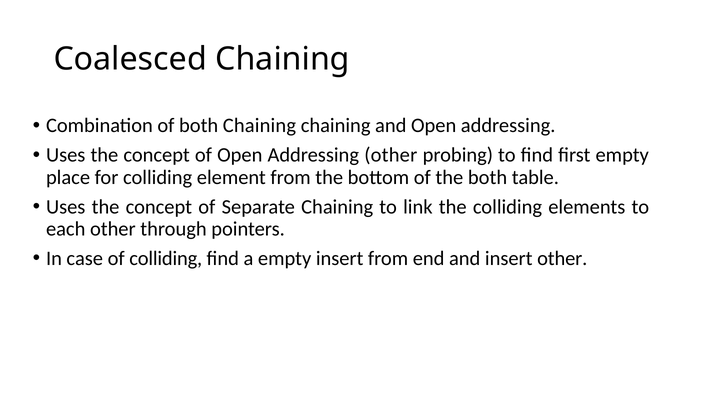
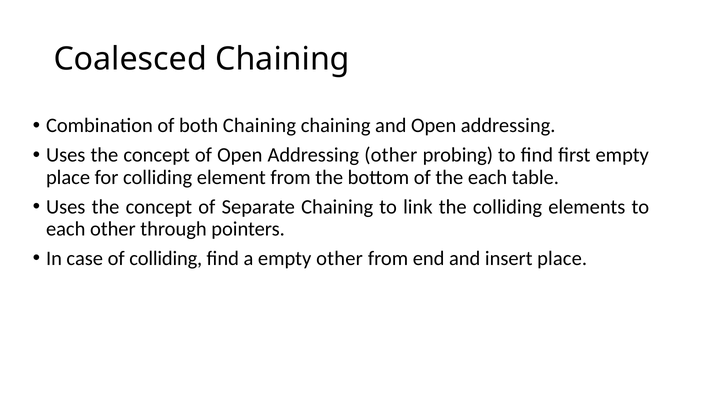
the both: both -> each (488, 177)
empty insert: insert -> other (340, 258)
insert other: other -> place (562, 258)
